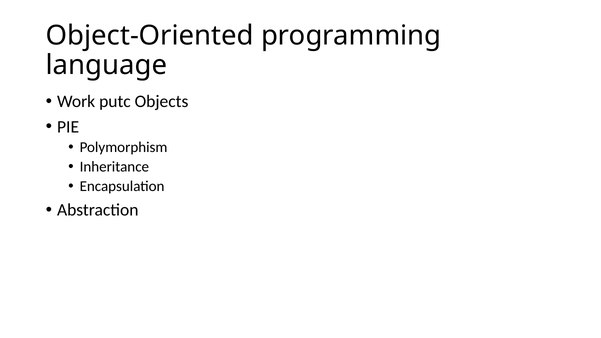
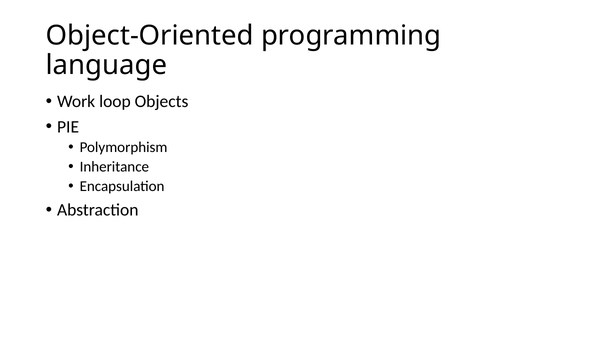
putc: putc -> loop (115, 102)
